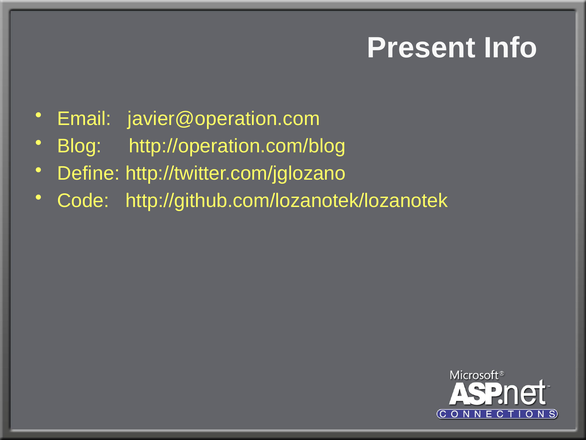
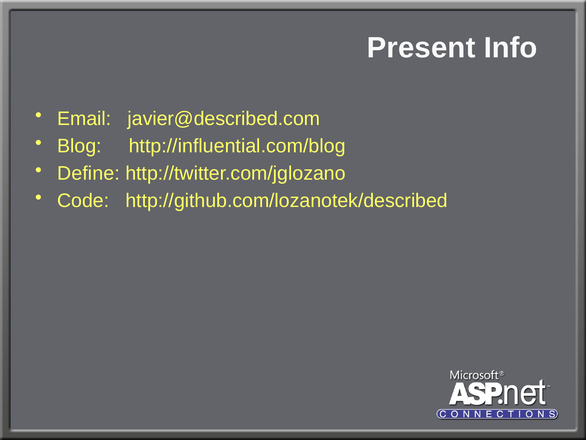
javier@operation.com: javier@operation.com -> javier@described.com (224, 119)
http://operation.com/blog: http://operation.com/blog -> http://influential.com/blog (237, 146)
http://github.com/lozanotek/lozanotek: http://github.com/lozanotek/lozanotek -> http://github.com/lozanotek/described (287, 201)
